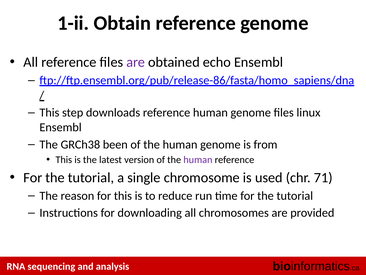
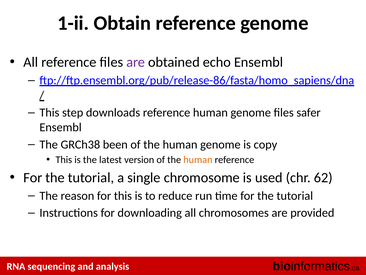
linux: linux -> safer (309, 113)
from: from -> copy (265, 144)
human colour: purple -> orange (198, 160)
71: 71 -> 62 (323, 177)
